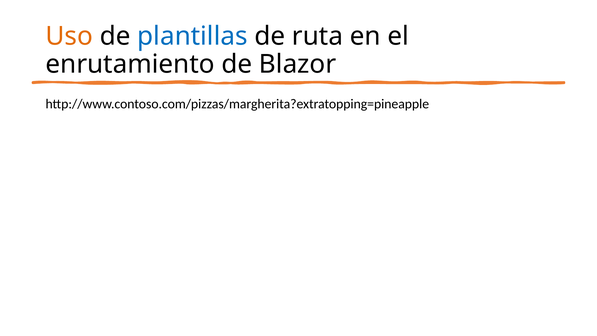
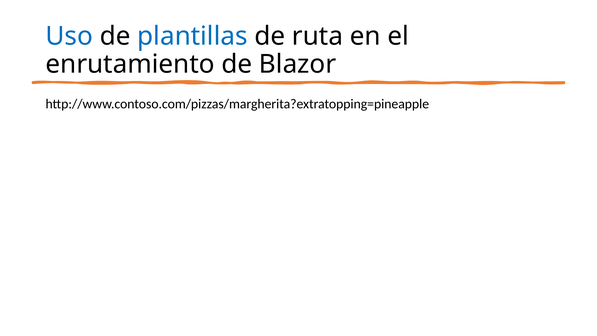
Uso colour: orange -> blue (69, 36)
